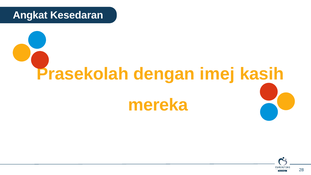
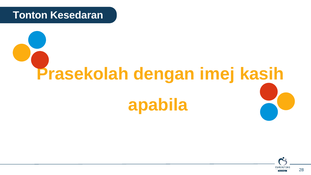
Angkat: Angkat -> Tonton (30, 15)
mereka: mereka -> apabila (158, 105)
